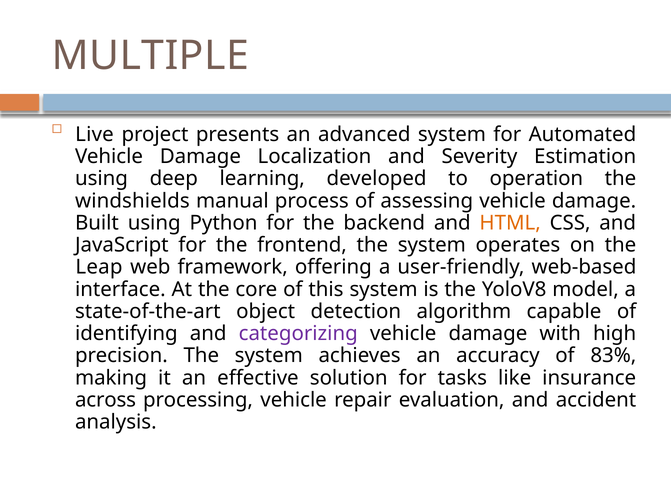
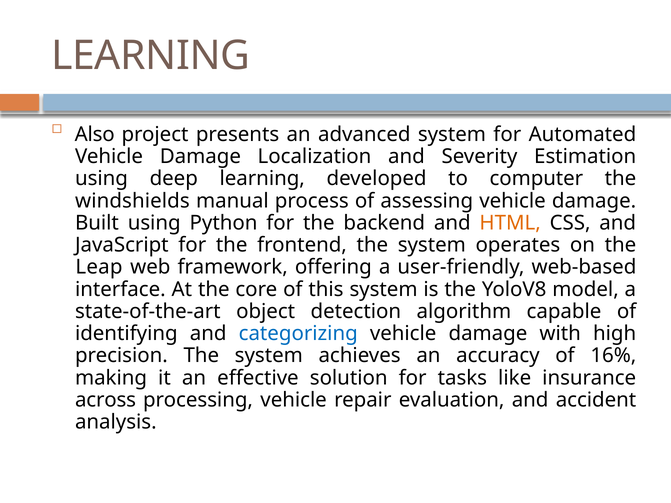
MULTIPLE: MULTIPLE -> LEARNING (151, 56)
Live: Live -> Also (95, 134)
operation: operation -> computer (536, 179)
categorizing colour: purple -> blue (298, 334)
83%: 83% -> 16% (613, 356)
